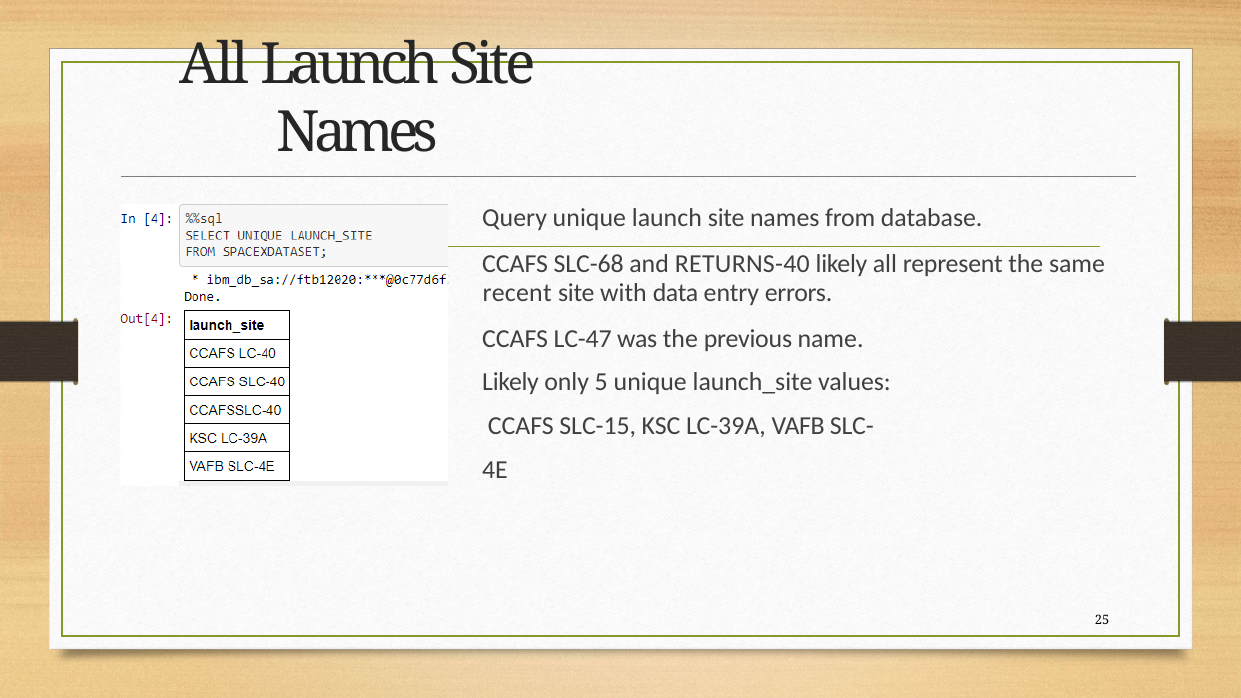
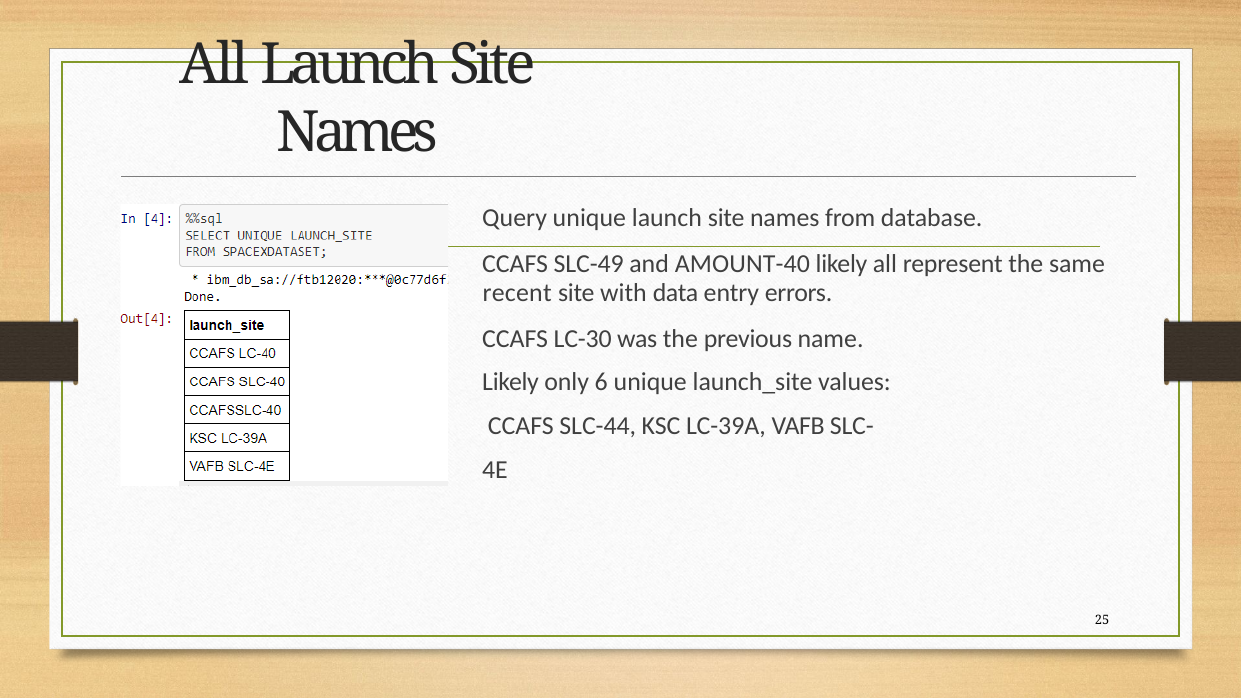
SLC-68: SLC-68 -> SLC-49 (589, 264)
RETURNS-40: RETURNS-40 -> AMOUNT-40 (742, 264)
LC-47: LC-47 -> LC-30 (583, 339)
5: 5 -> 6 (601, 382)
SLC-15: SLC-15 -> SLC-44 (598, 426)
